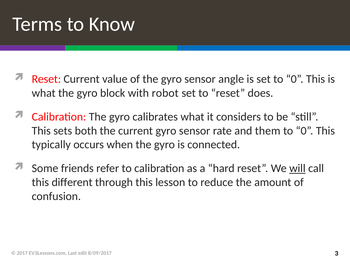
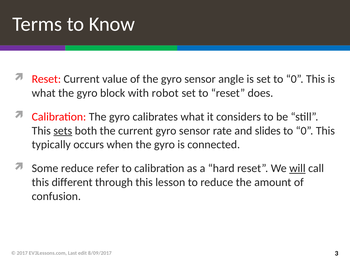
sets underline: none -> present (63, 131)
them: them -> slides (268, 131)
Some friends: friends -> reduce (77, 169)
